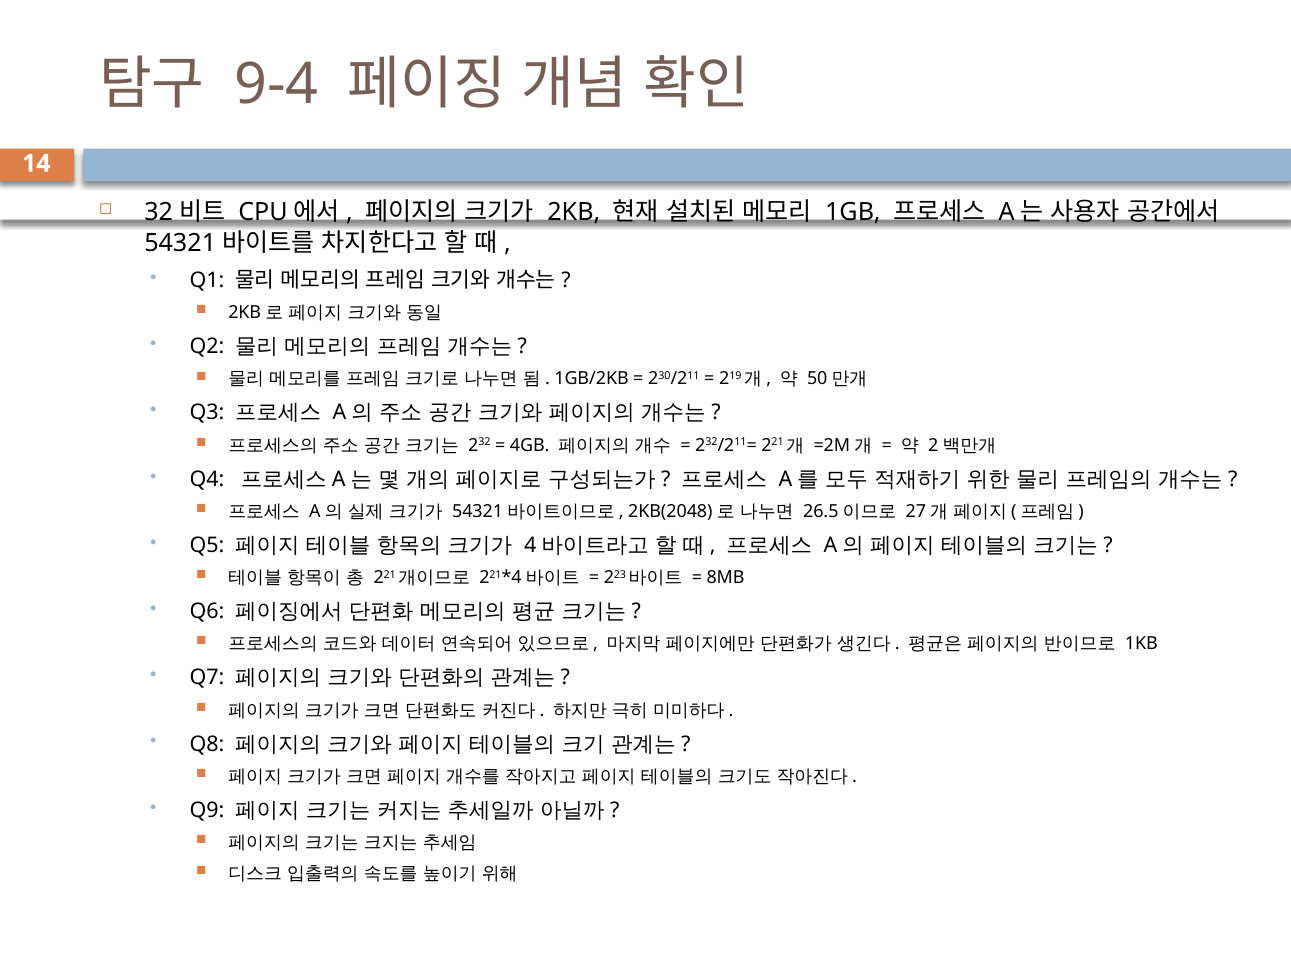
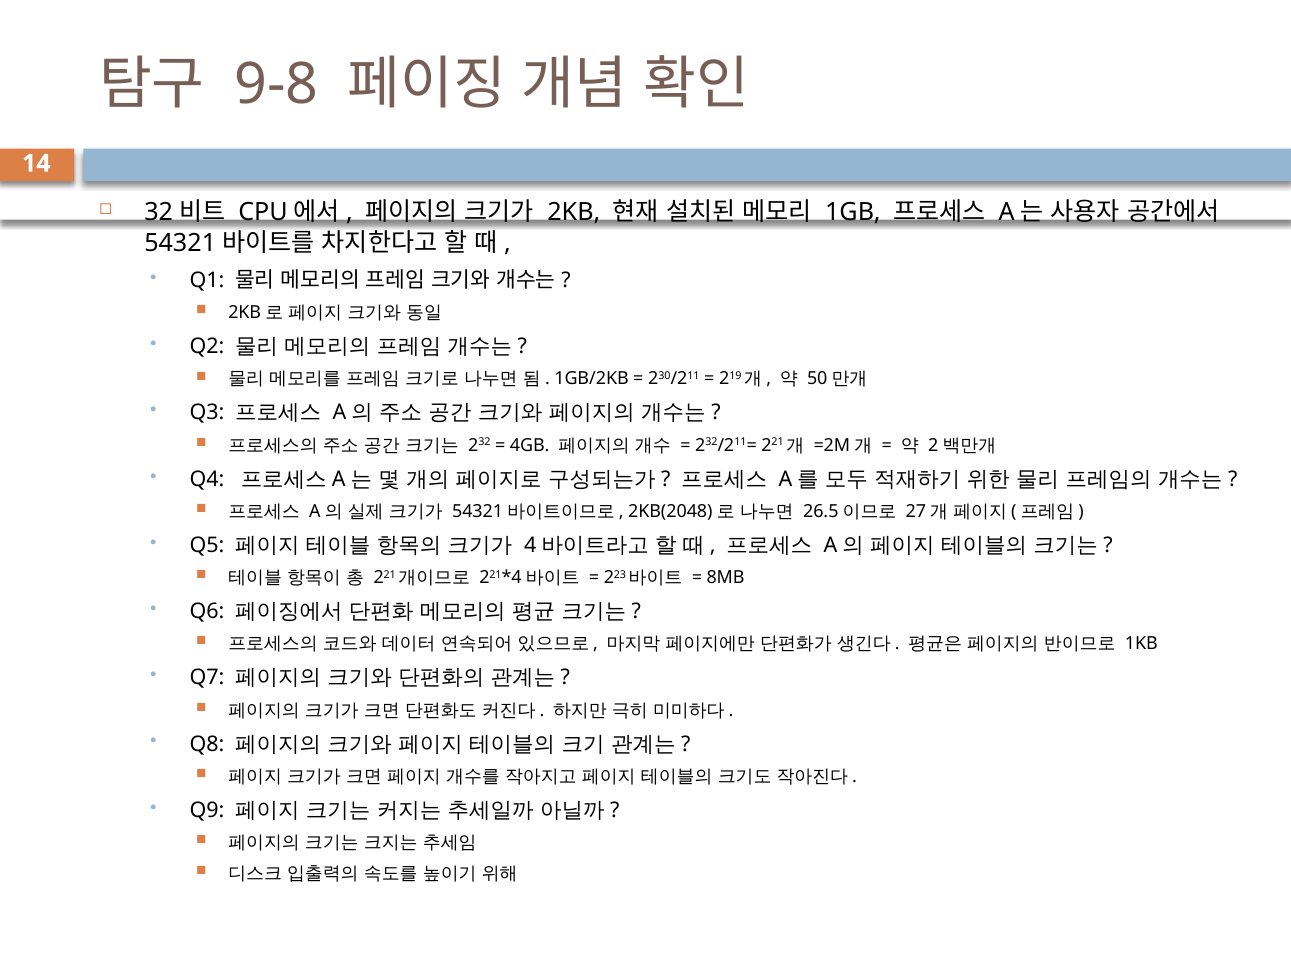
9-4: 9-4 -> 9-8 (277, 84)
